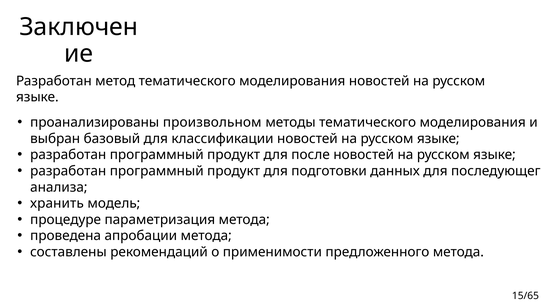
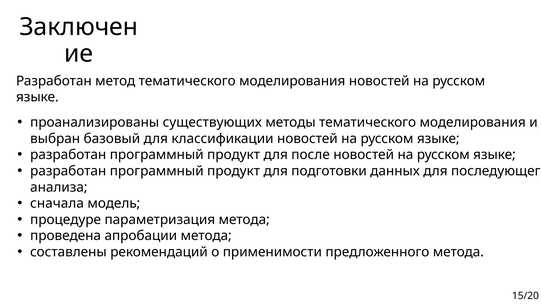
произвольном: произвольном -> существующих (212, 122)
хранить: хранить -> сначала (57, 204)
15/65: 15/65 -> 15/20 (525, 296)
